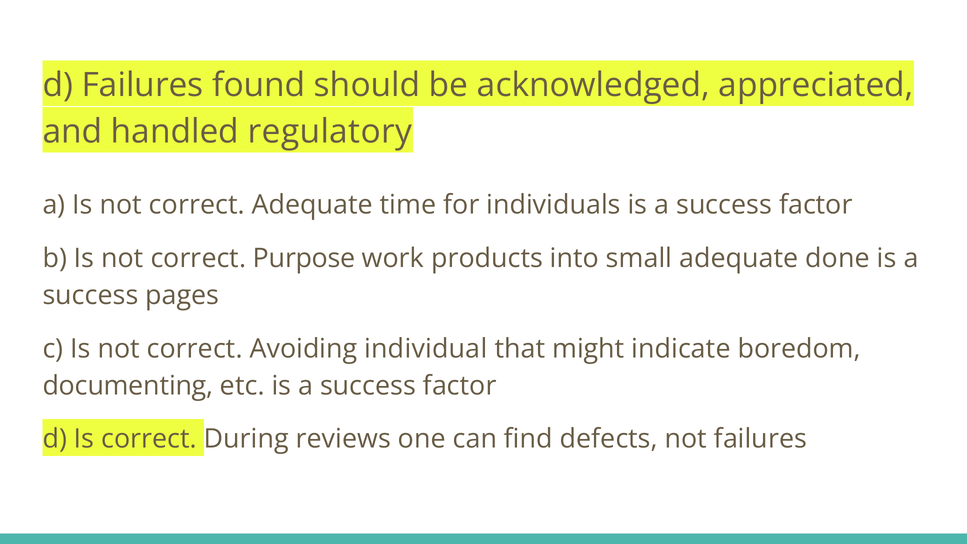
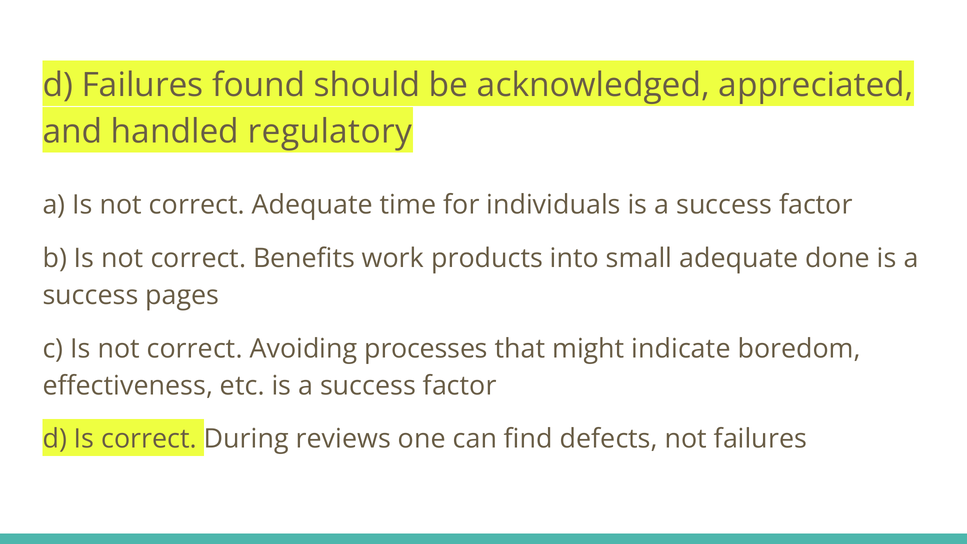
Purpose: Purpose -> Benefits (304, 258)
individual: individual -> processes (426, 349)
documenting: documenting -> effectiveness (128, 386)
